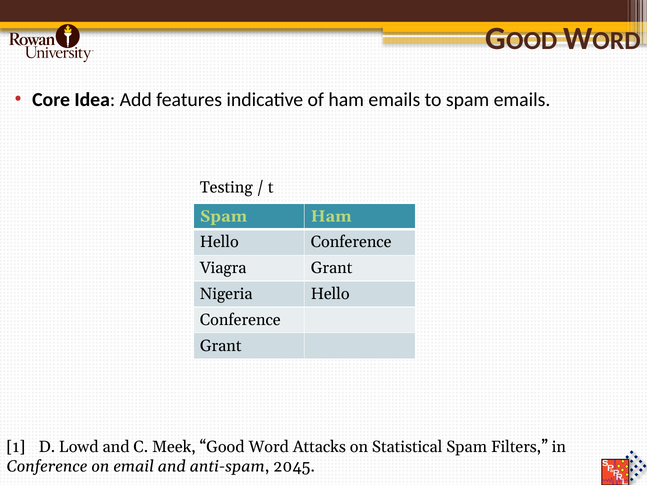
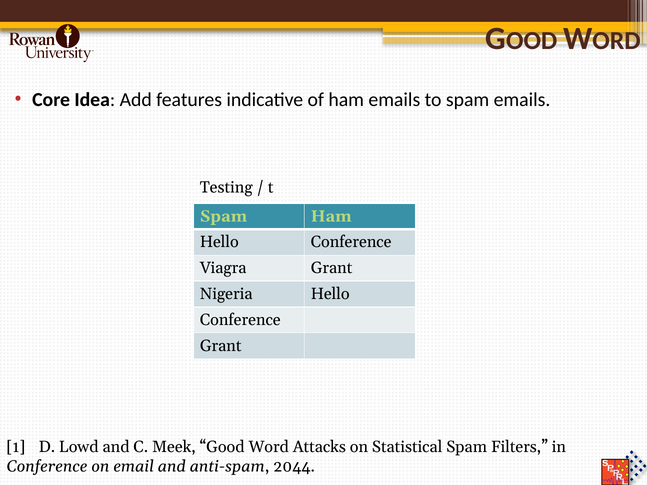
2045: 2045 -> 2044 (294, 467)
